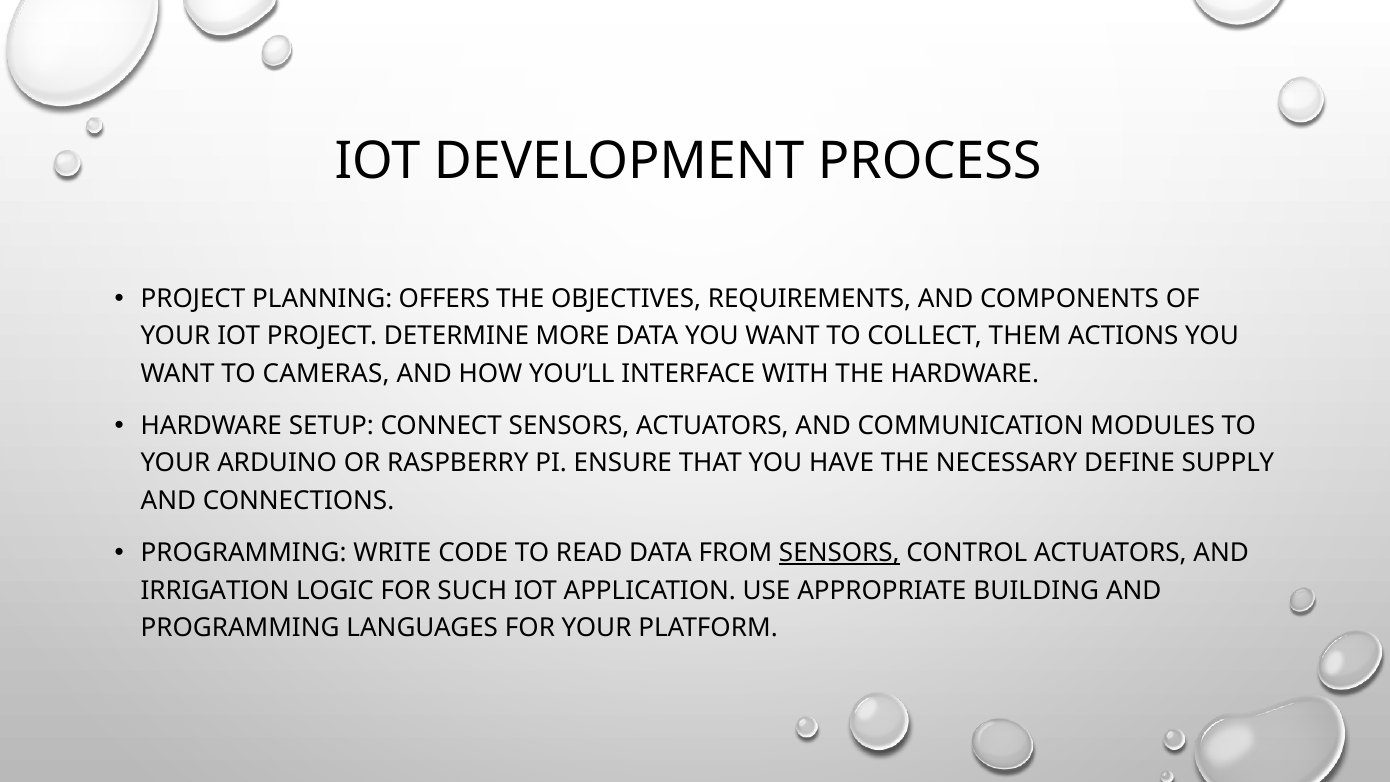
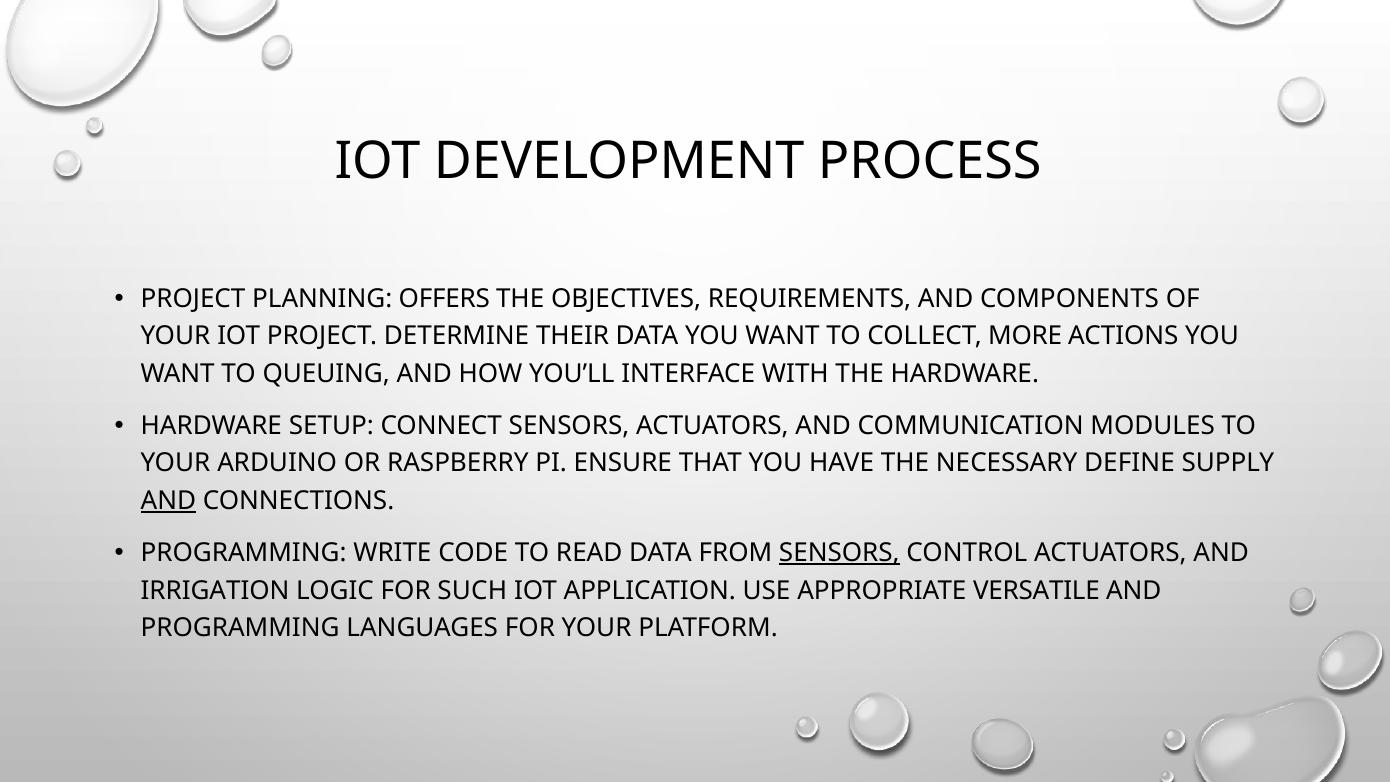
MORE: MORE -> THEIR (573, 336)
THEM: THEM -> MORE (1025, 336)
CAMERAS: CAMERAS -> QUEUING (326, 374)
AND underline: none -> present (168, 501)
BUILDING: BUILDING -> VERSATILE (1036, 590)
